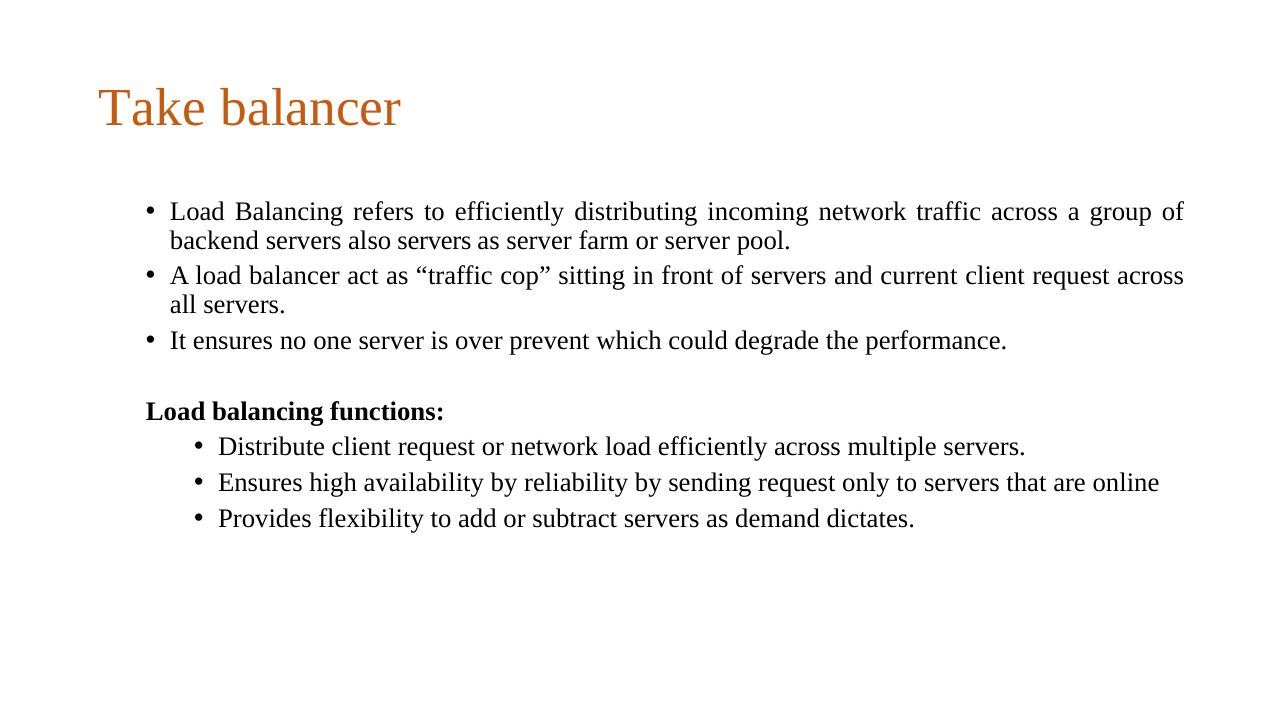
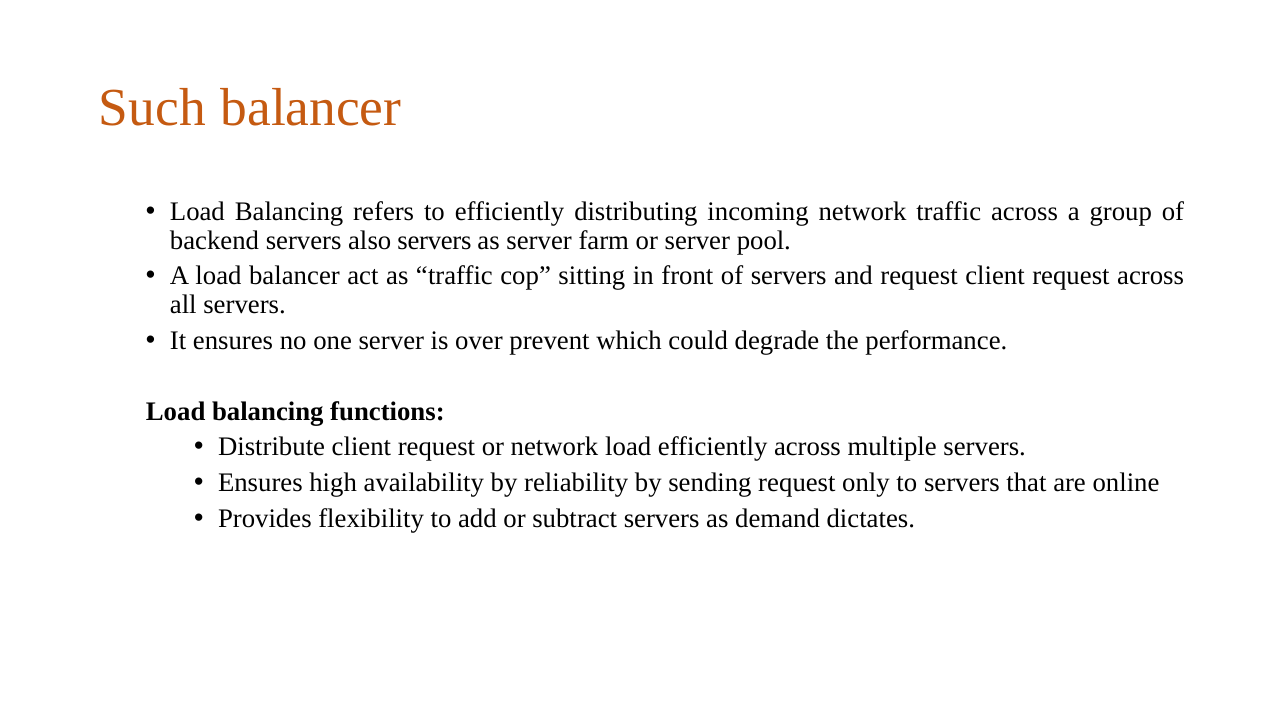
Take: Take -> Such (152, 108)
and current: current -> request (919, 276)
